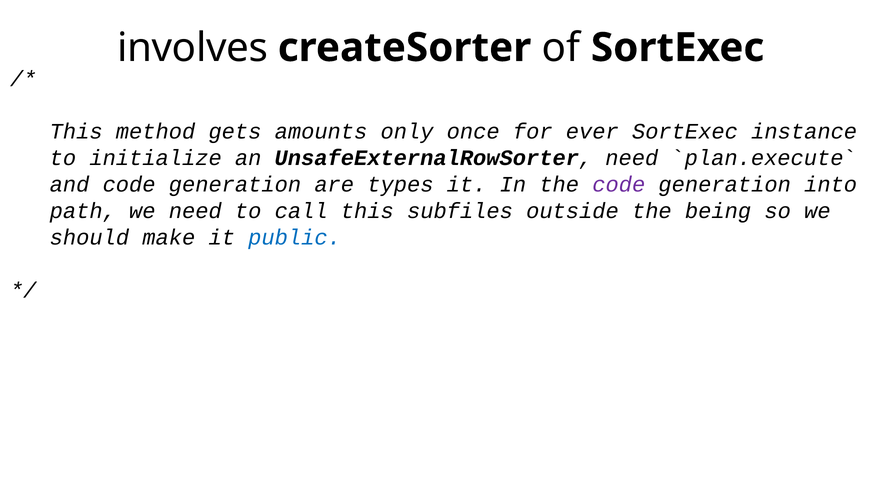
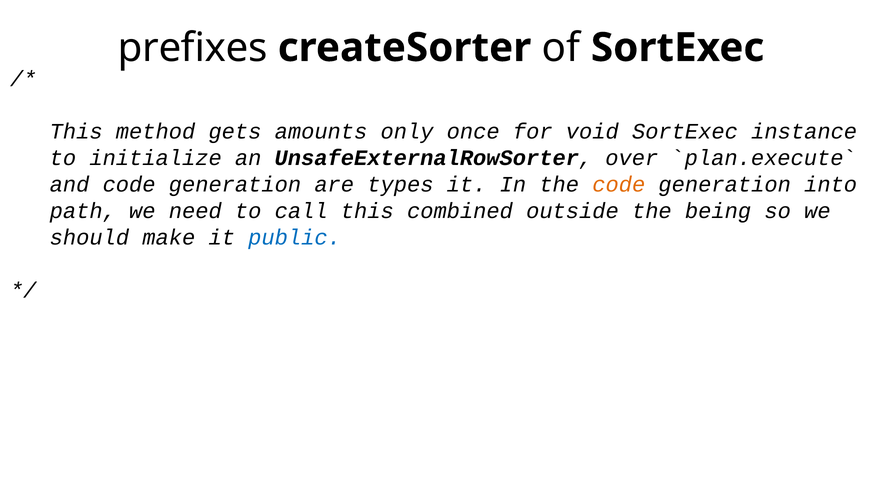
involves: involves -> prefixes (193, 48)
ever: ever -> void (592, 132)
UnsafeExternalRowSorter need: need -> over (632, 158)
code colour: purple -> orange (619, 185)
subfiles: subfiles -> combined (460, 211)
